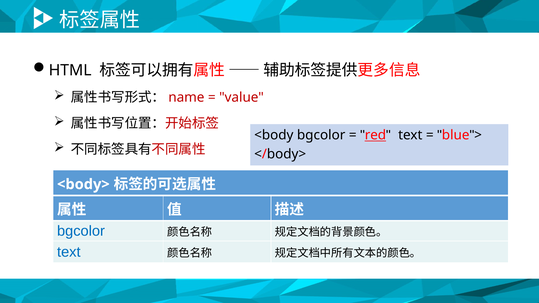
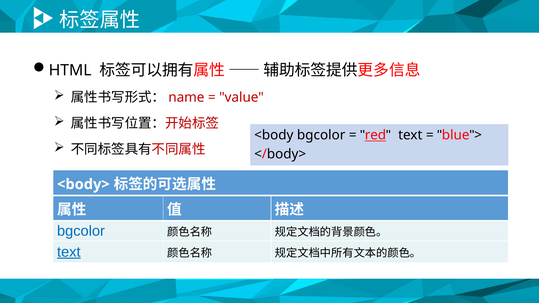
text underline: none -> present (69, 252)
